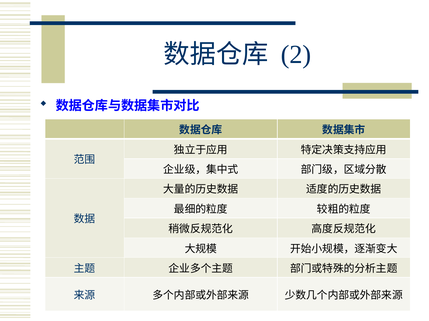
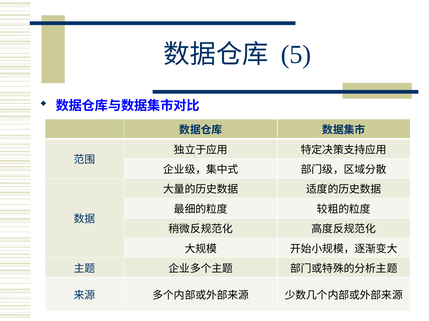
2: 2 -> 5 (296, 55)
